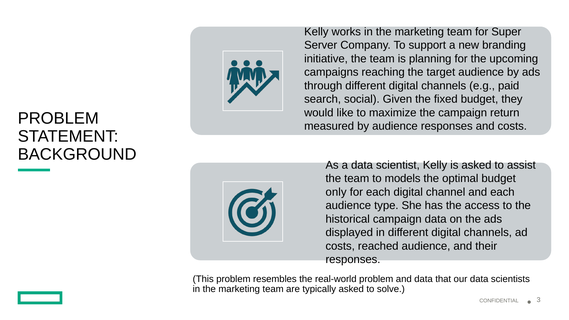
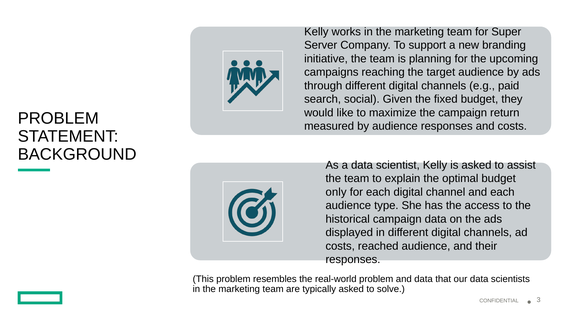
models: models -> explain (403, 179)
